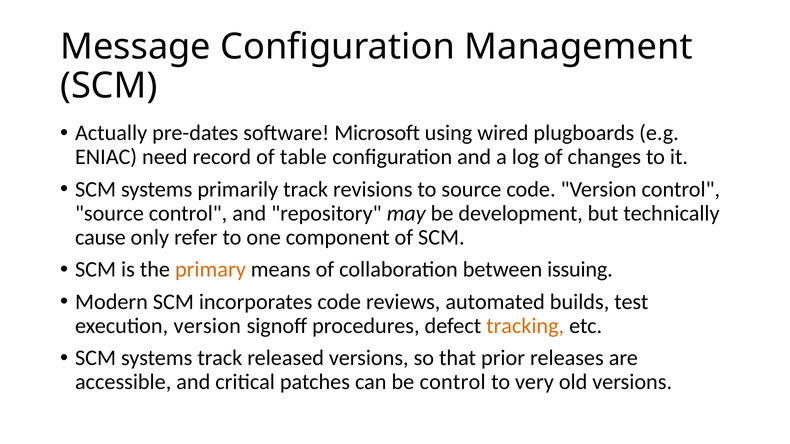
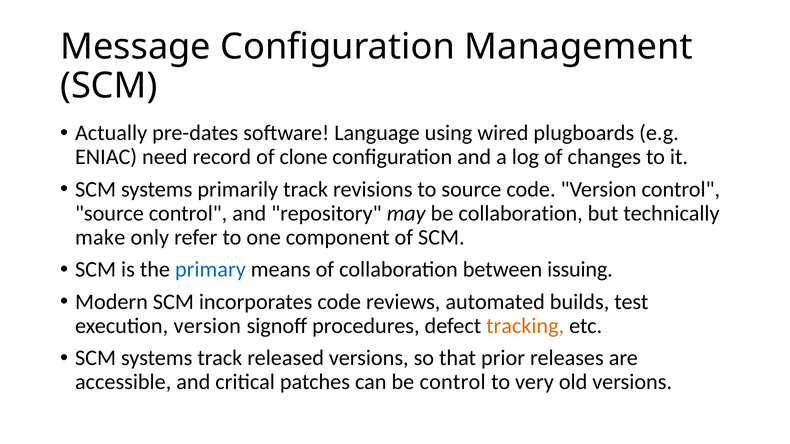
Microsoft: Microsoft -> Language (377, 133)
table: table -> clone (304, 157)
be development: development -> collaboration (521, 213)
cause: cause -> make (100, 237)
primary colour: orange -> blue (210, 270)
